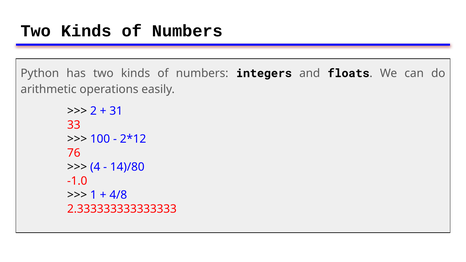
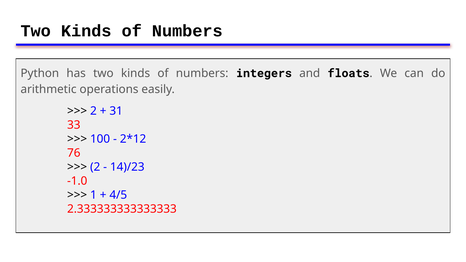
4: 4 -> 2 (95, 167)
14)/80: 14)/80 -> 14)/23 (127, 167)
4/8: 4/8 -> 4/5 (118, 195)
